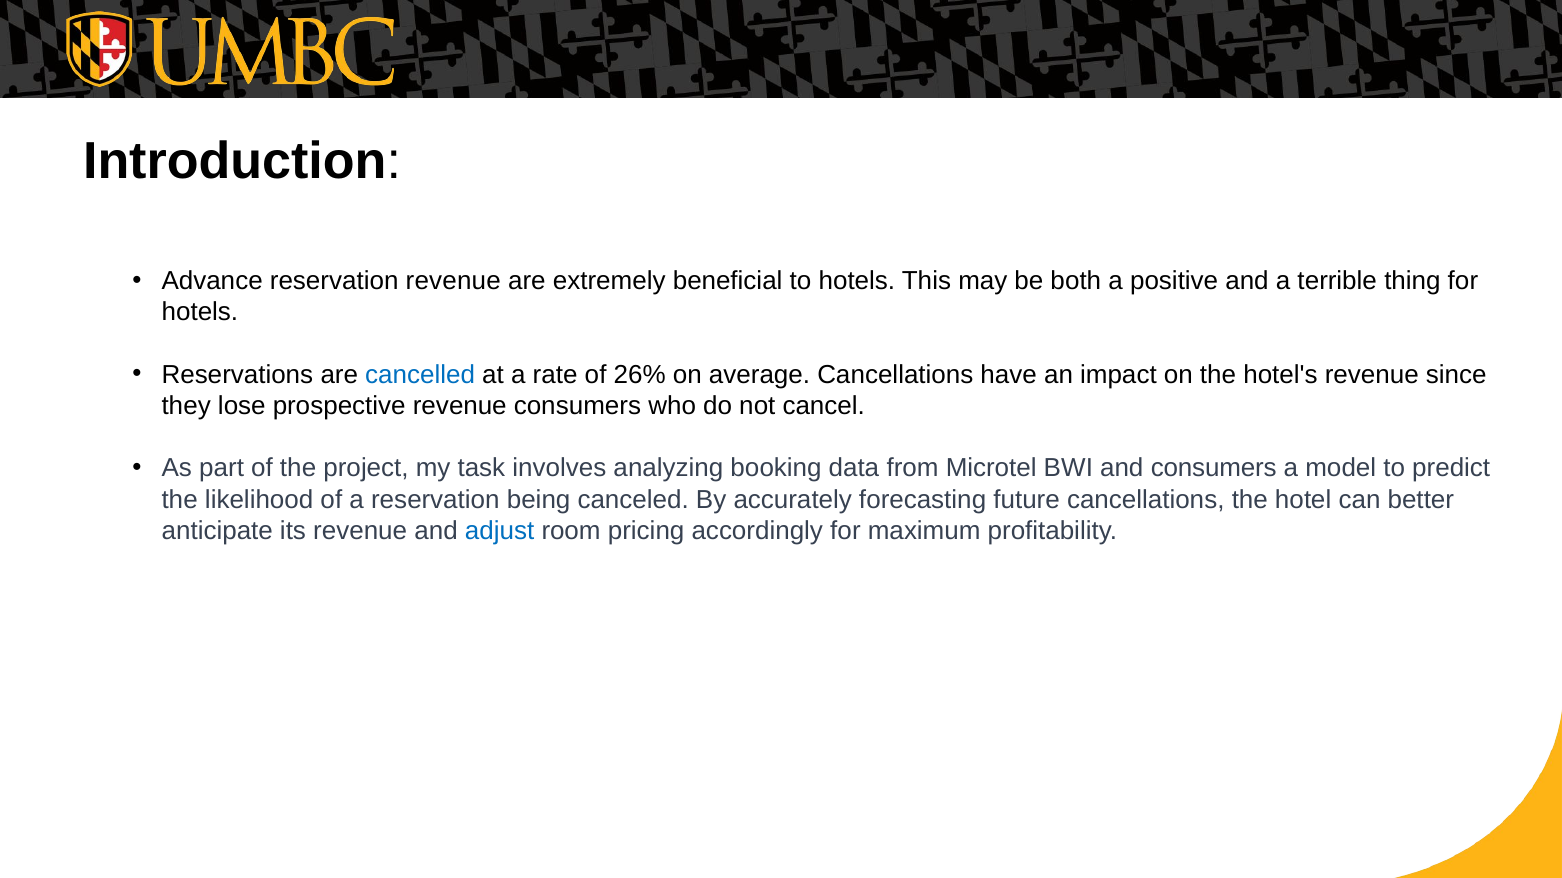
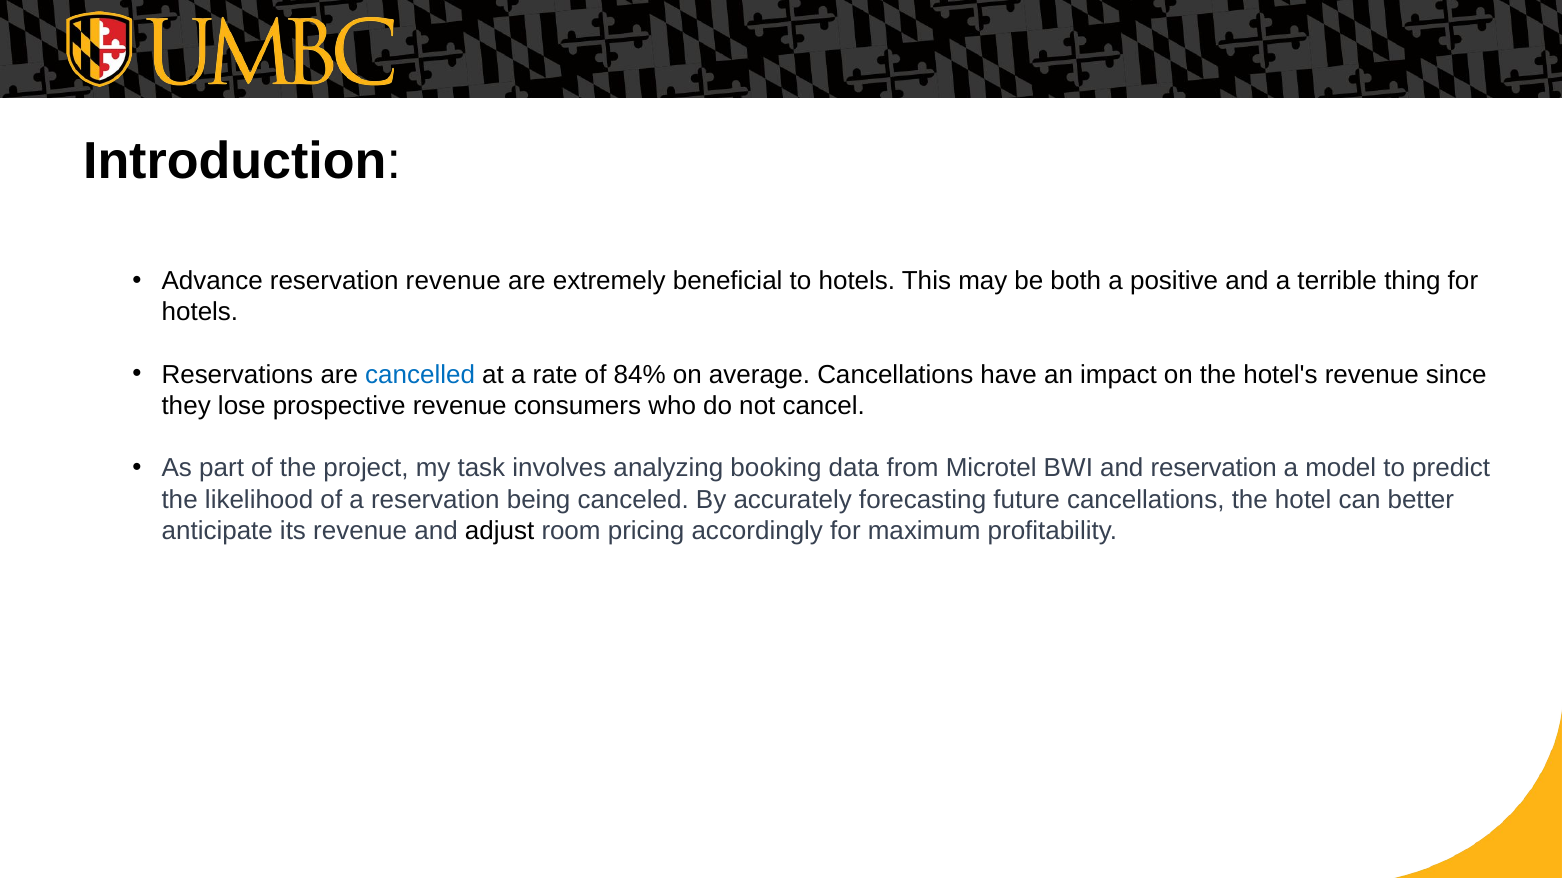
26%: 26% -> 84% (640, 375)
and consumers: consumers -> reservation (1214, 469)
adjust colour: blue -> black (500, 531)
